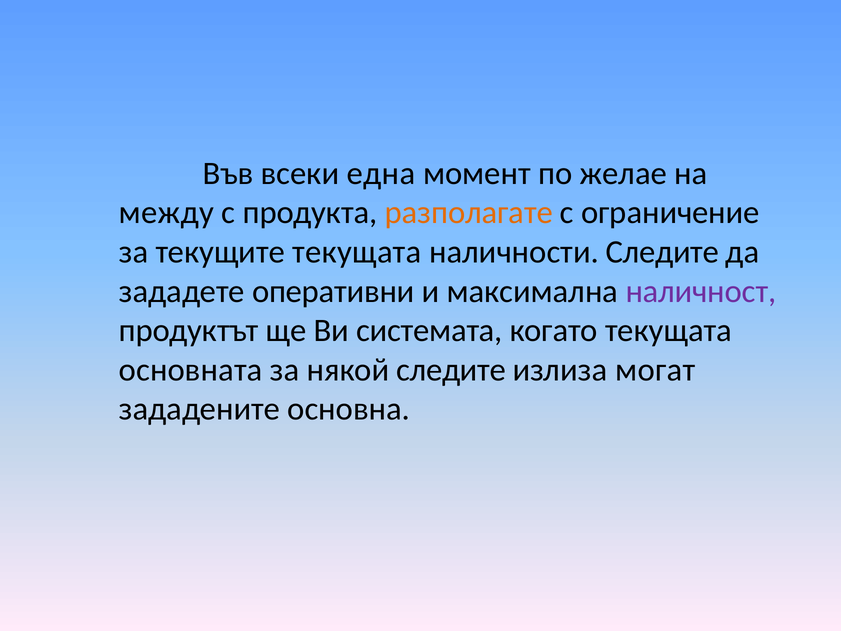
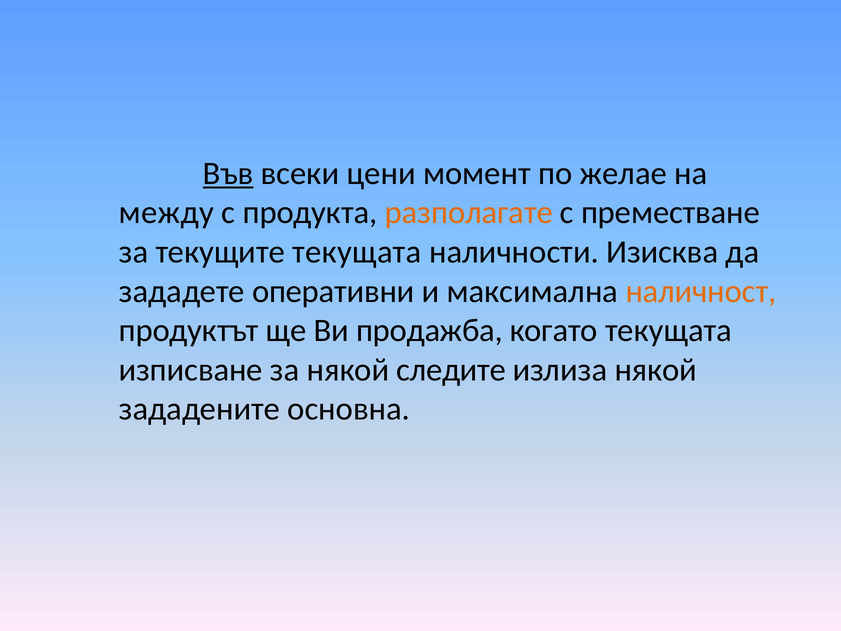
Във underline: none -> present (228, 173)
една: една -> цени (381, 173)
ограничение: ограничение -> преместване (670, 213)
наличности Следите: Следите -> Изисква (662, 252)
наличност colour: purple -> orange (701, 291)
системата: системата -> продажба (429, 330)
основната: основната -> изписване (191, 370)
излиза могат: могат -> някой (656, 370)
